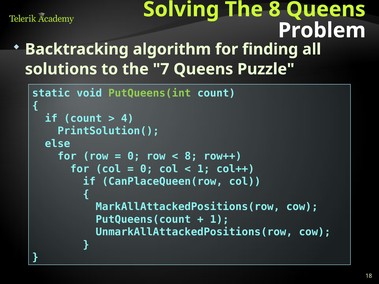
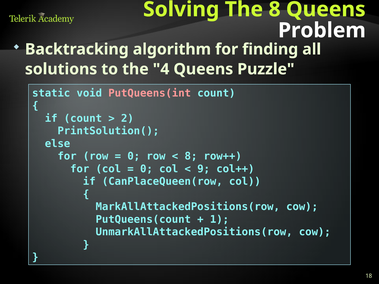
7: 7 -> 4 (161, 69)
PutQueens(int colour: light green -> pink (150, 93)
4: 4 -> 2 (127, 118)
1: 1 -> 9 (204, 169)
